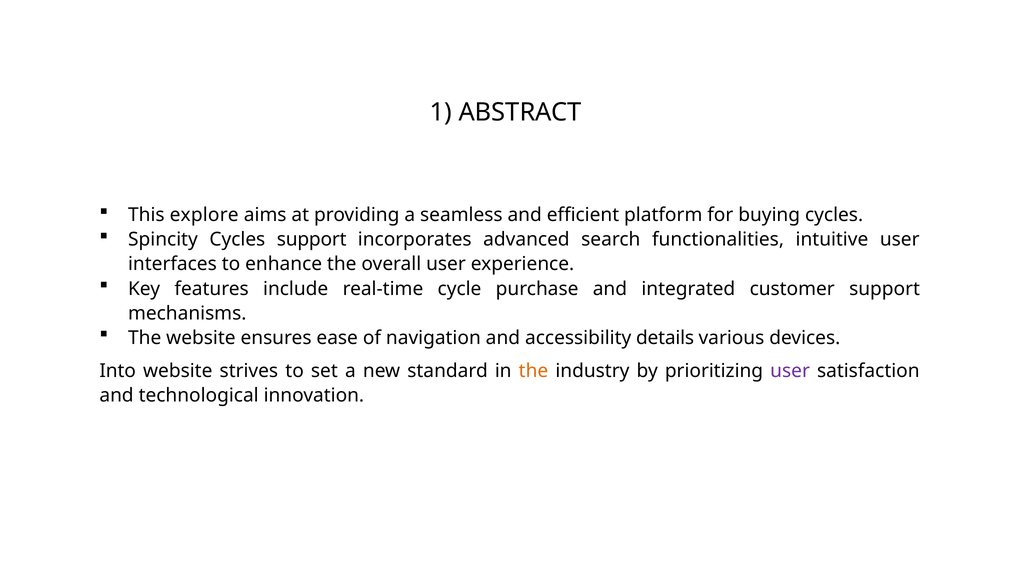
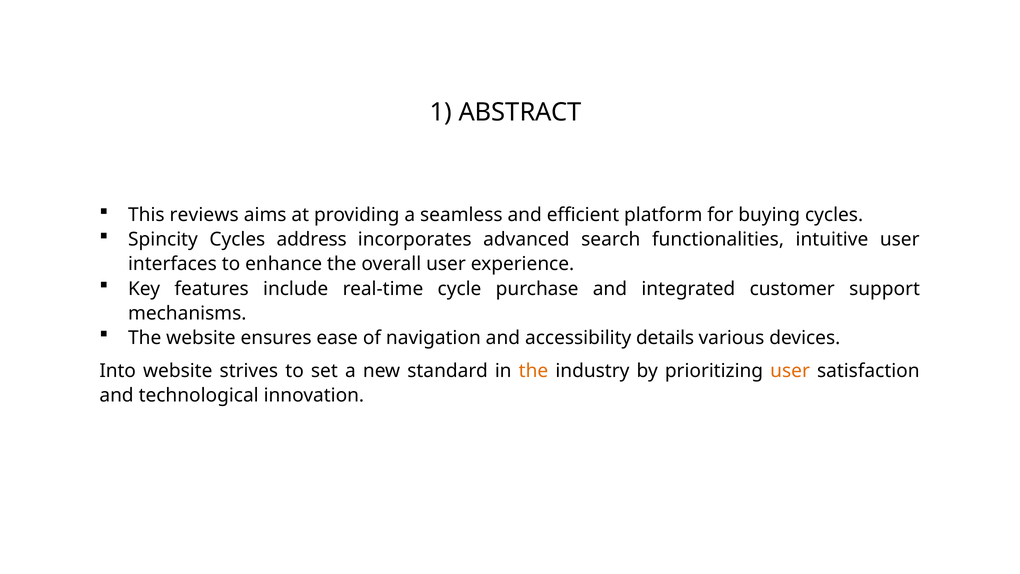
explore: explore -> reviews (204, 215)
Cycles support: support -> address (312, 239)
user colour: purple -> orange (790, 371)
